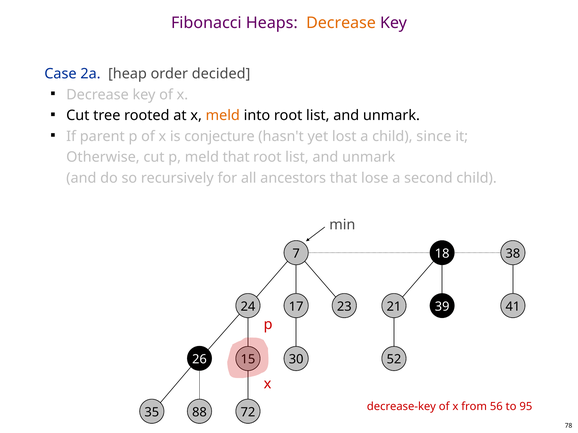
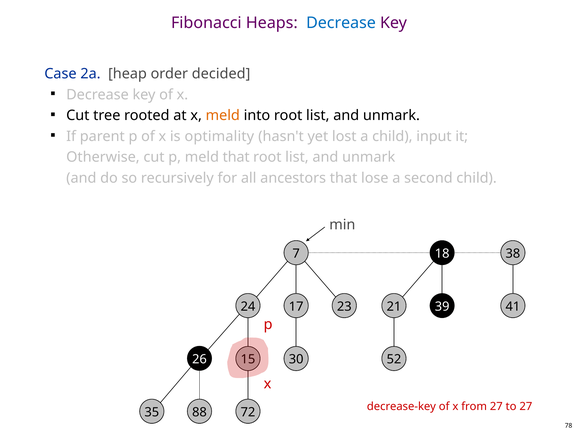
Decrease colour: orange -> blue (341, 23)
conjecture: conjecture -> optimality (219, 137)
since: since -> input (434, 137)
from 56: 56 -> 27 (496, 407)
to 95: 95 -> 27 (526, 407)
